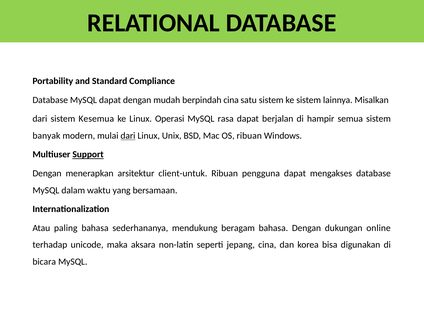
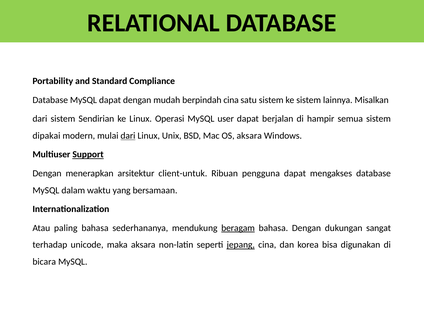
Kesemua: Kesemua -> Sendirian (96, 119)
rasa: rasa -> user (226, 119)
banyak: banyak -> dipakai (46, 136)
OS ribuan: ribuan -> aksara (249, 136)
beragam underline: none -> present (238, 228)
online: online -> sangat (379, 228)
jepang underline: none -> present (241, 245)
